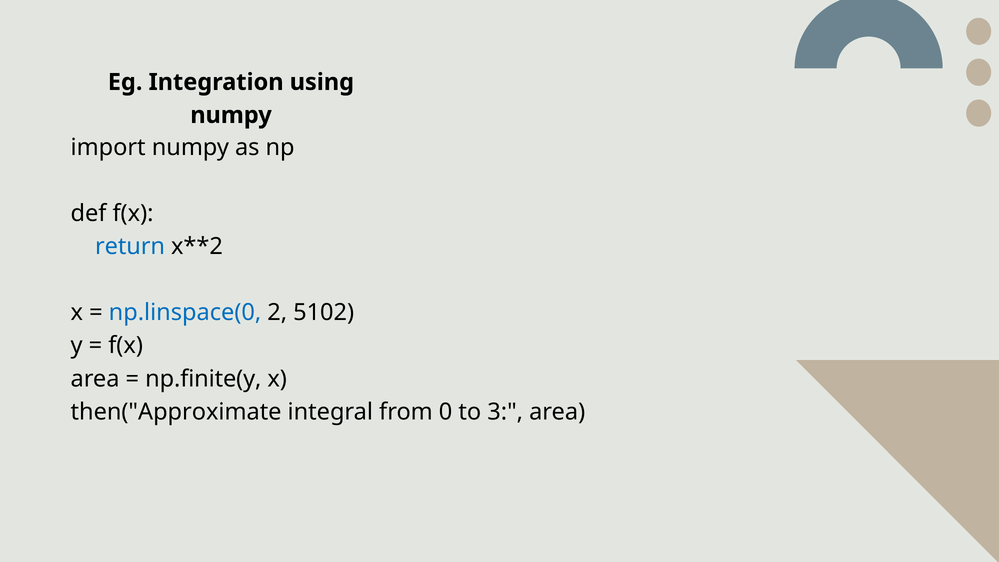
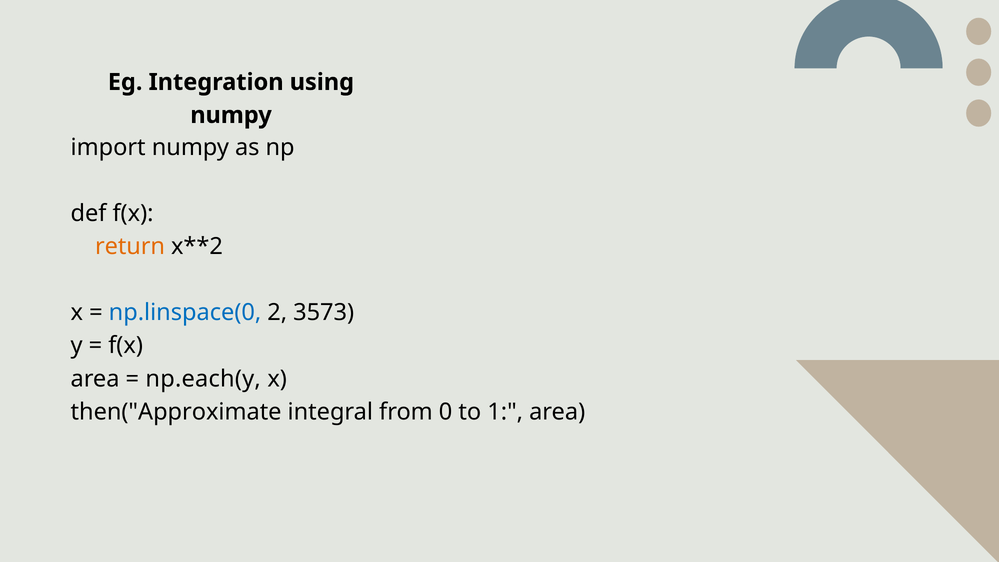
return colour: blue -> orange (130, 247)
5102: 5102 -> 3573 (324, 313)
np.finite(y: np.finite(y -> np.each(y (203, 379)
3: 3 -> 1 (505, 412)
